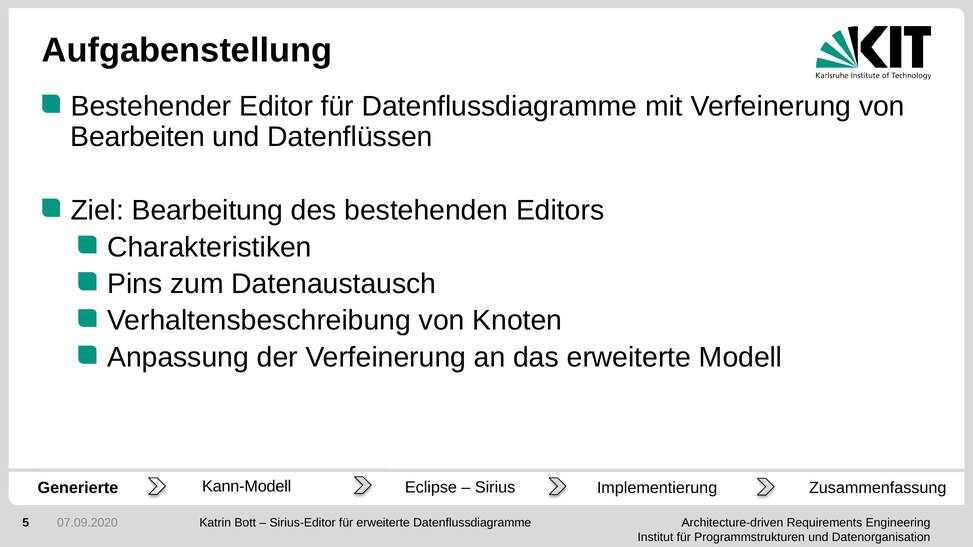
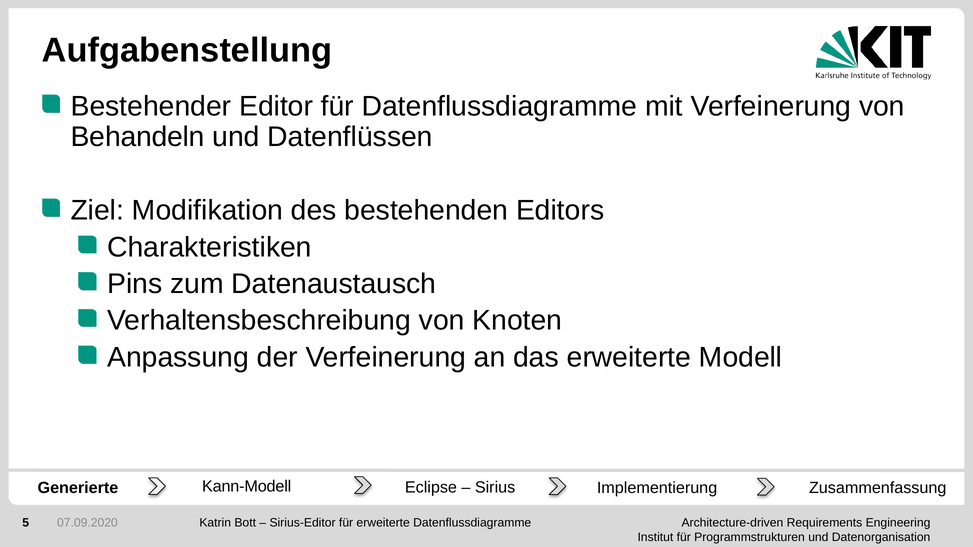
Bearbeiten: Bearbeiten -> Behandeln (138, 137)
Bearbeitung: Bearbeitung -> Modifikation (208, 211)
